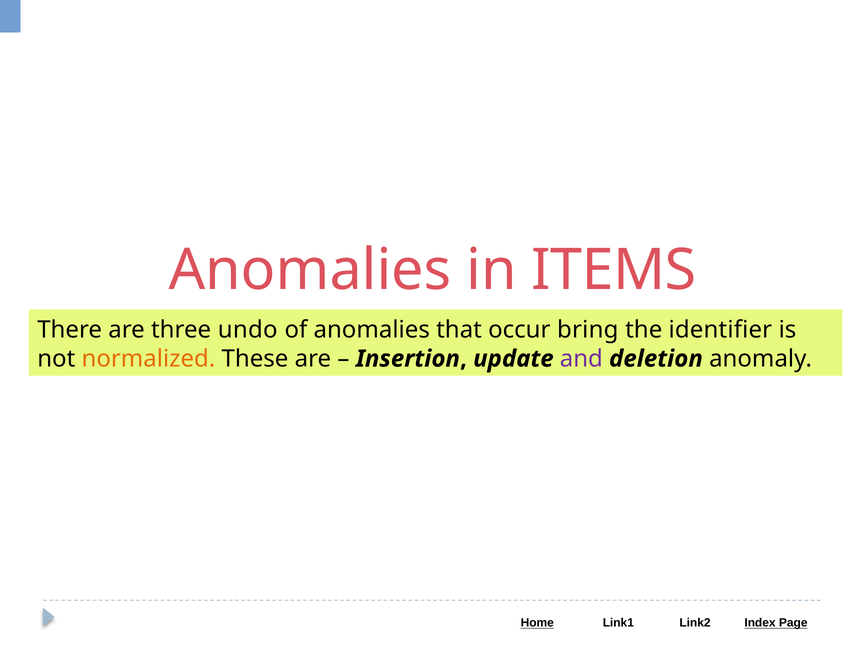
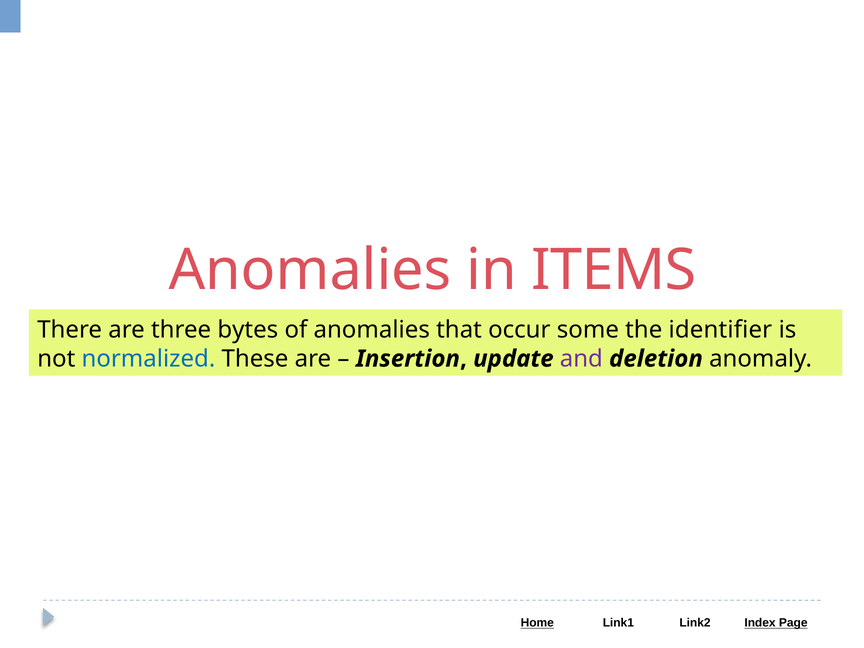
undo: undo -> bytes (248, 330)
bring: bring -> some (588, 330)
normalized colour: orange -> blue (148, 359)
